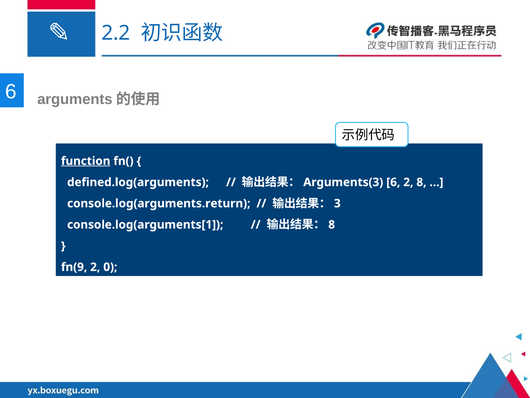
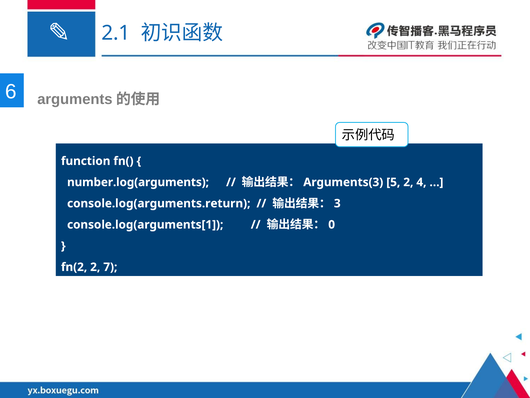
2.2: 2.2 -> 2.1 (116, 33)
function underline: present -> none (86, 161)
defined.log(arguments: defined.log(arguments -> number.log(arguments (138, 182)
6: 6 -> 5 (393, 182)
2 8: 8 -> 4 (421, 182)
8: 8 -> 0 (332, 224)
fn(9: fn(9 -> fn(2 (74, 267)
0: 0 -> 7 (110, 267)
